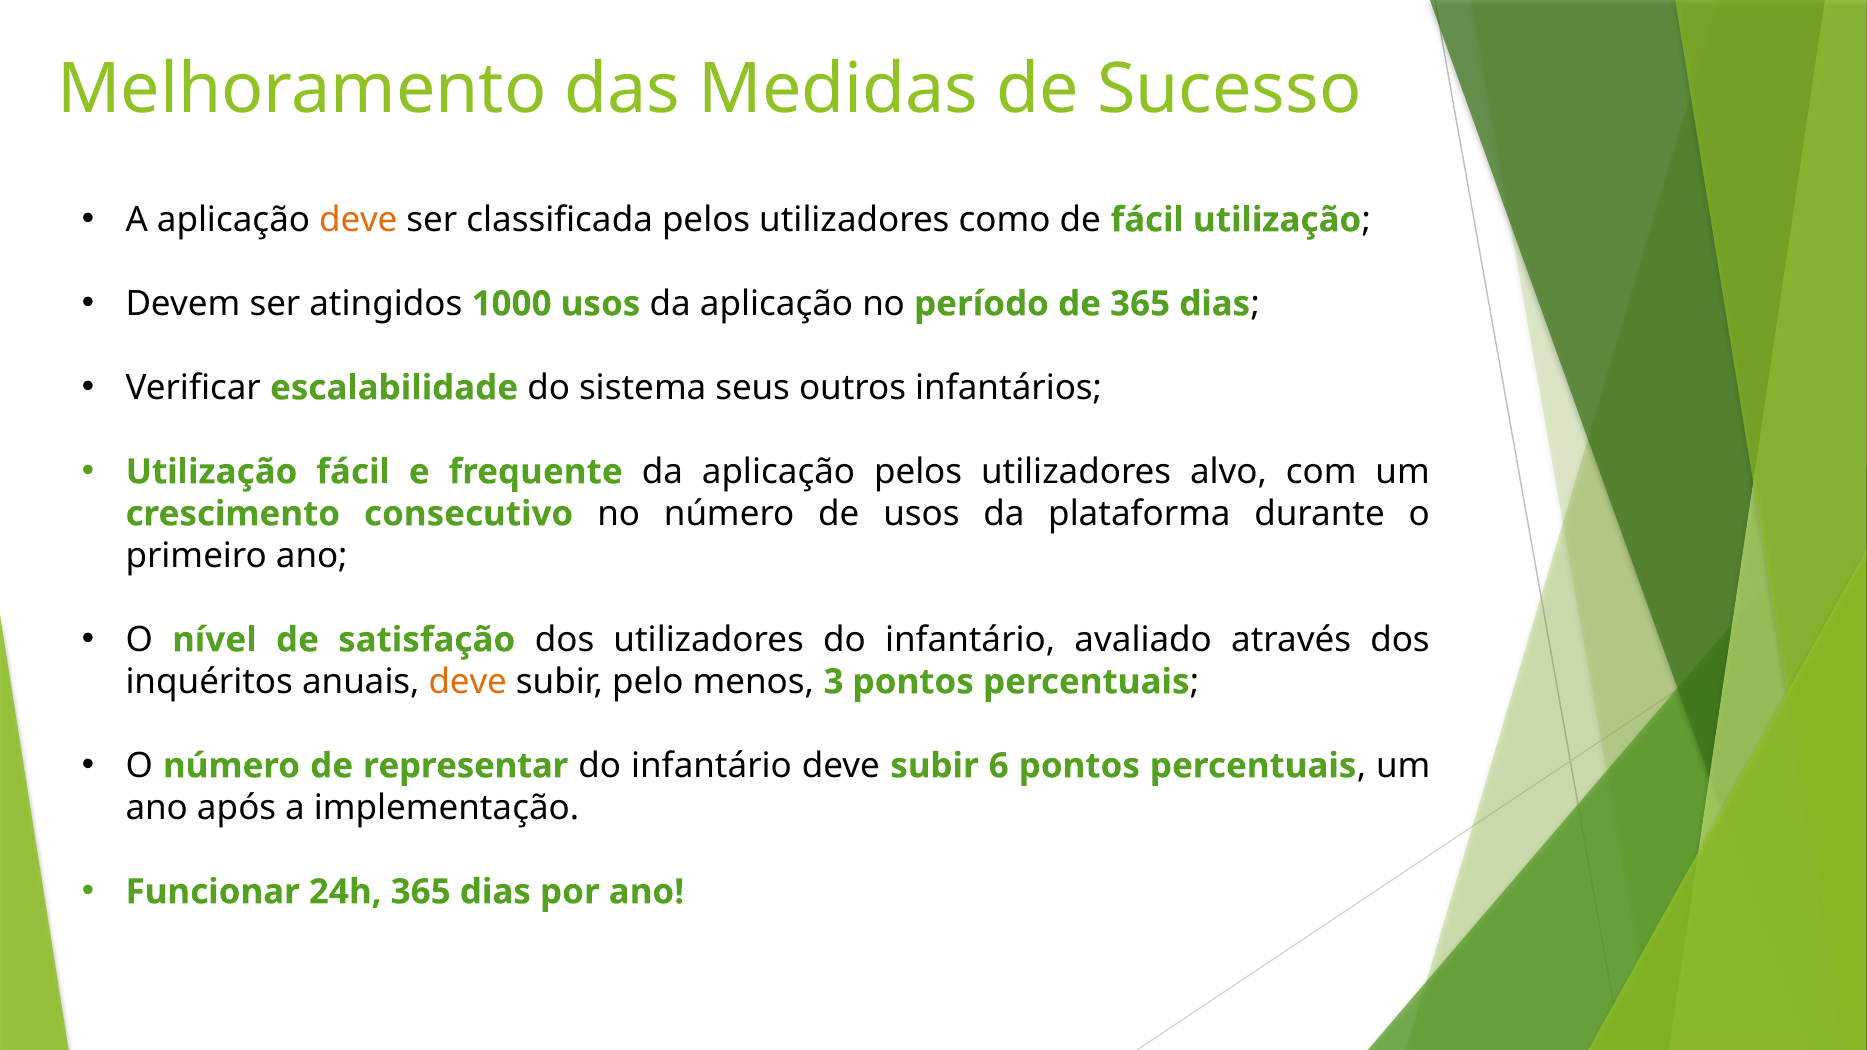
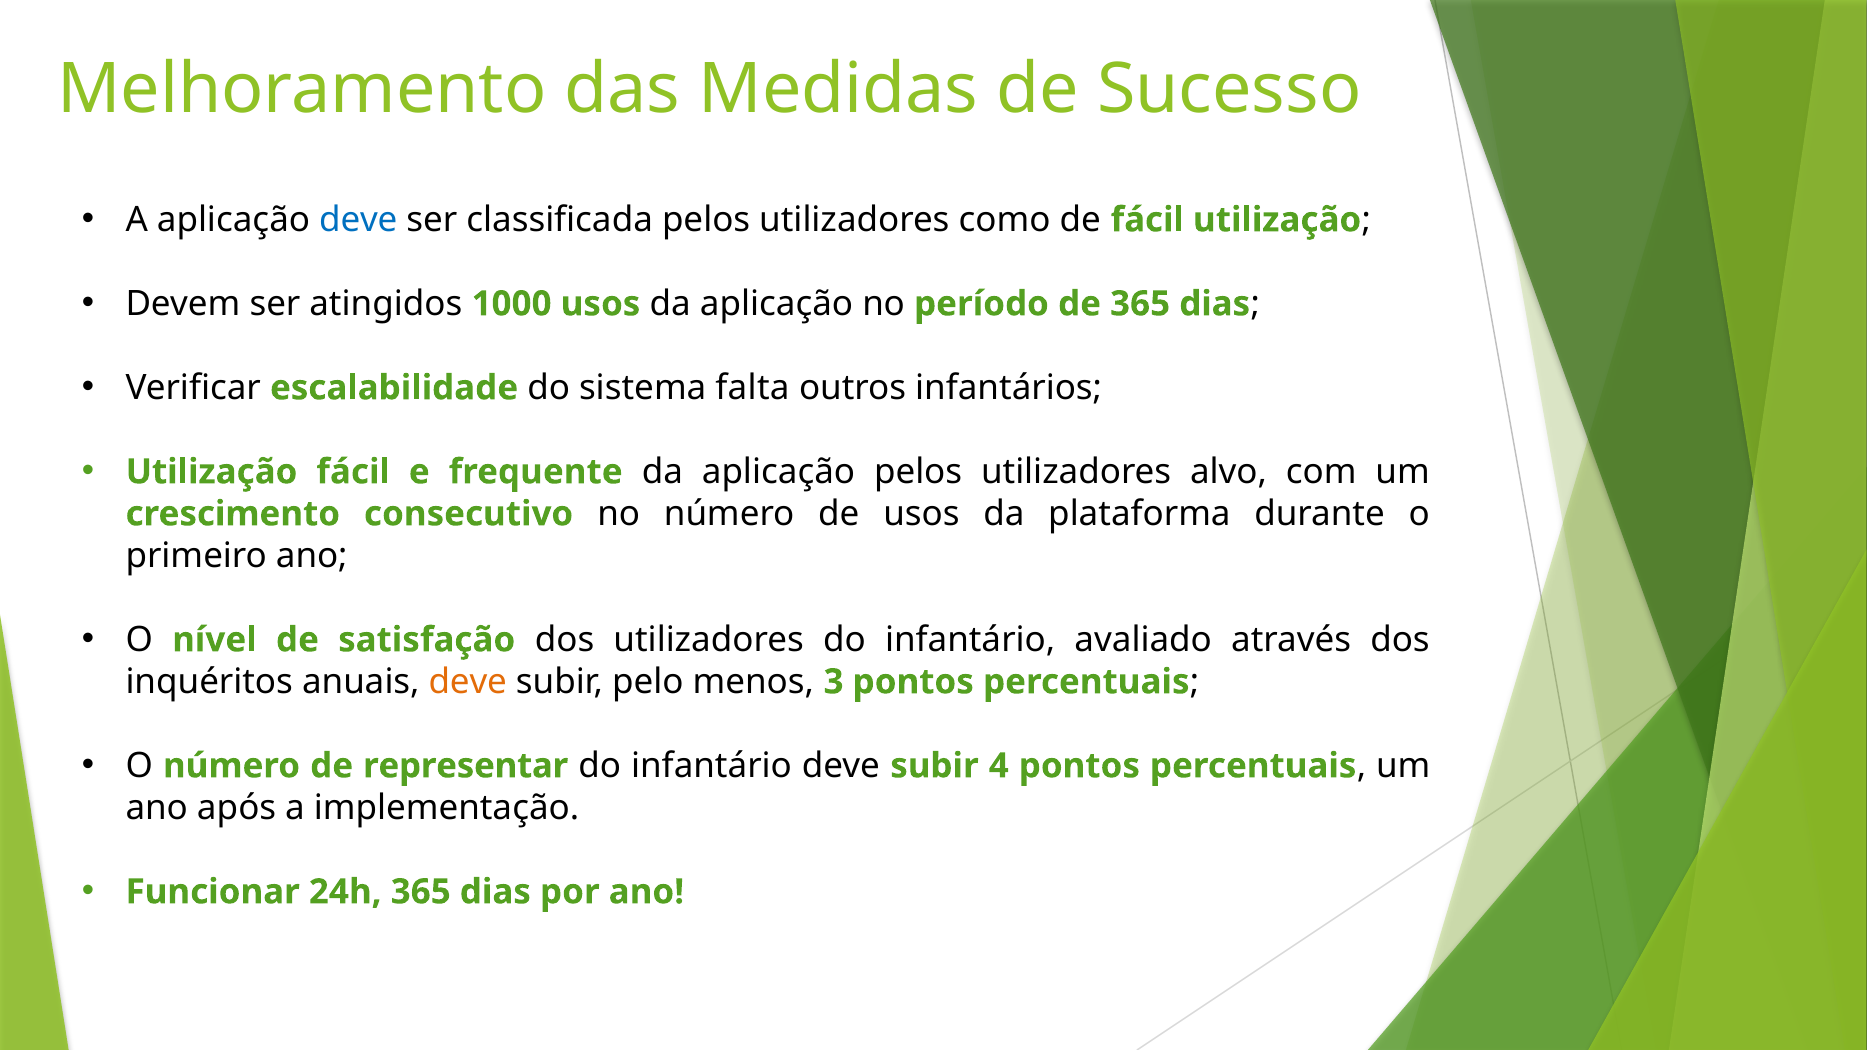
deve colour: orange -> blue (358, 220)
seus: seus -> falta (752, 388)
6: 6 -> 4 (999, 766)
